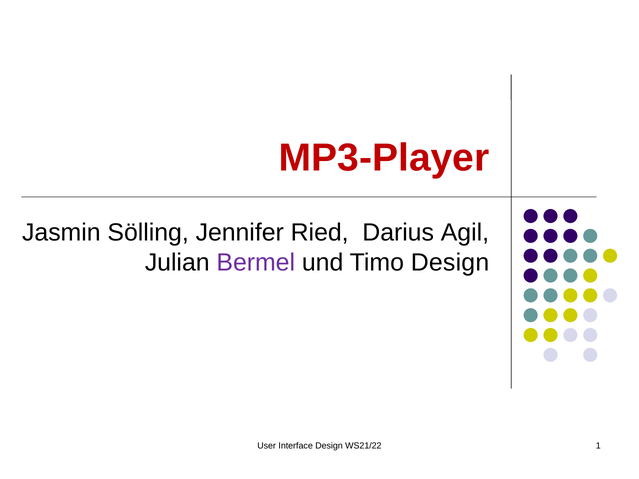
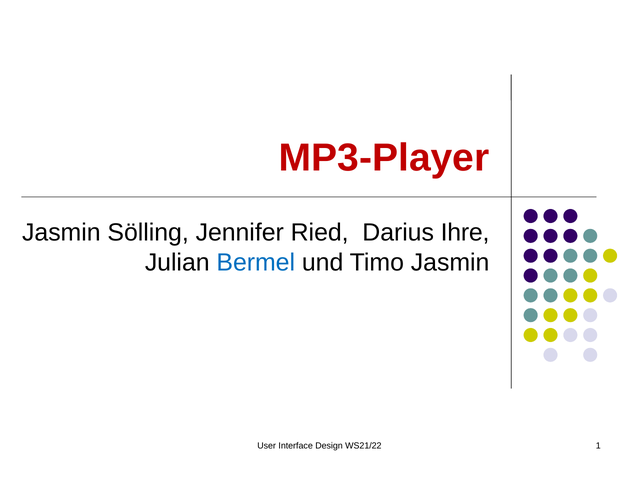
Agil: Agil -> Ihre (465, 233)
Bermel colour: purple -> blue (256, 263)
Timo Design: Design -> Jasmin (450, 263)
